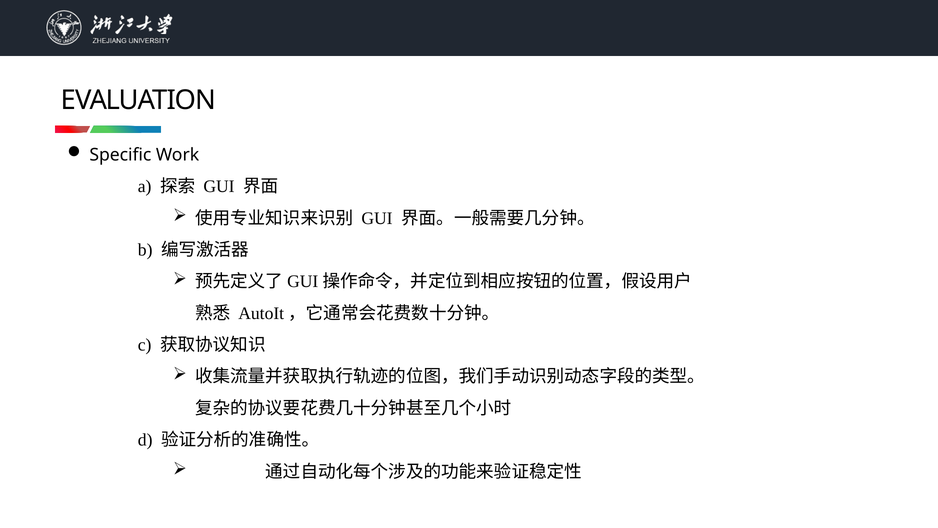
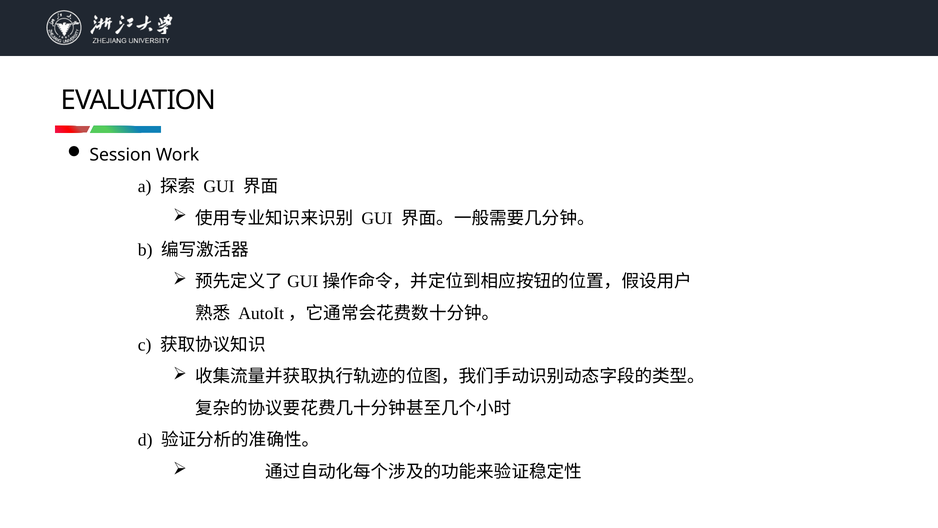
Specific: Specific -> Session (120, 155)
